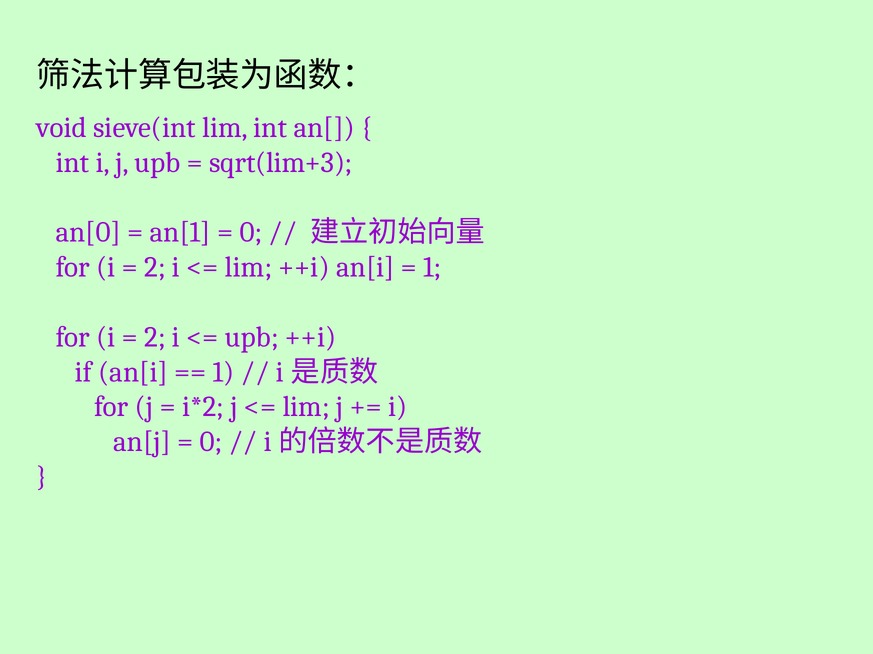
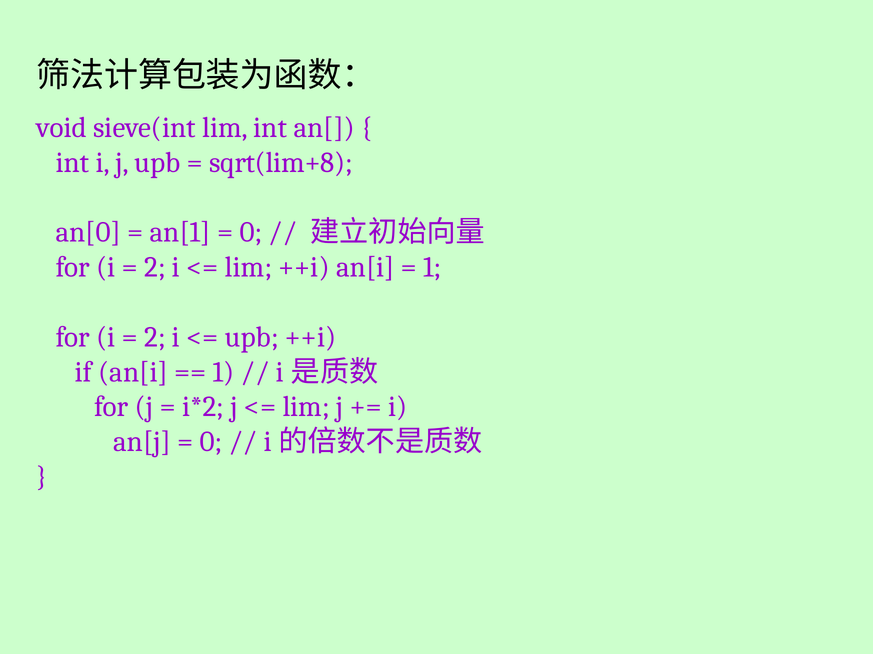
sqrt(lim+3: sqrt(lim+3 -> sqrt(lim+8 (281, 163)
